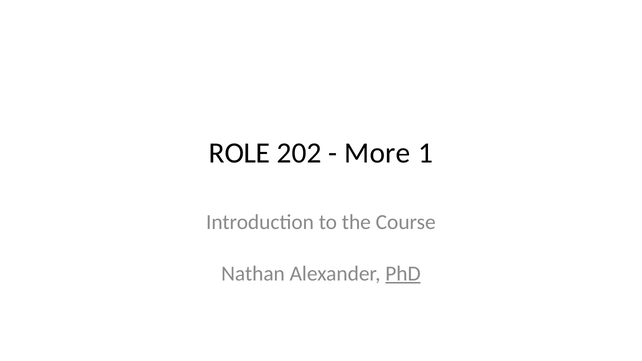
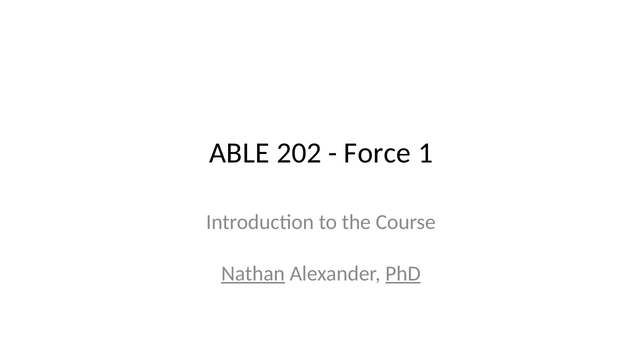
ROLE: ROLE -> ABLE (239, 153)
More: More -> Force (377, 153)
Nathan underline: none -> present (253, 274)
